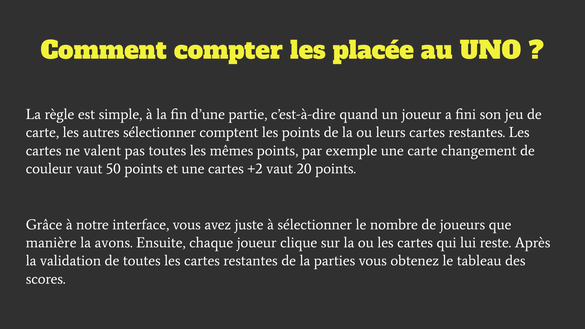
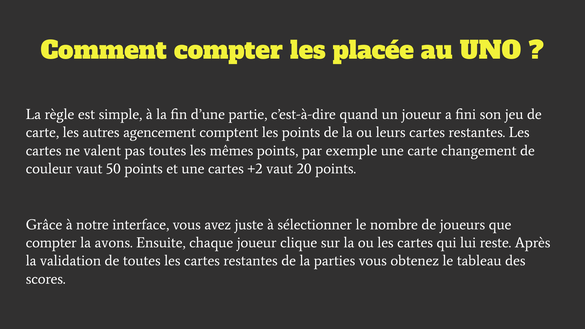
autres sélectionner: sélectionner -> agencement (160, 132)
manière: manière -> compter (51, 243)
